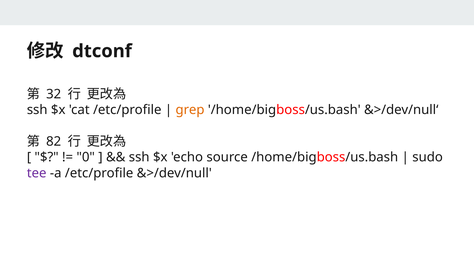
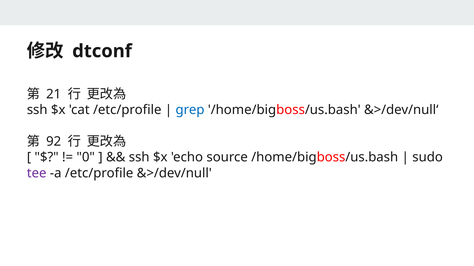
32: 32 -> 21 (54, 94)
grep colour: orange -> blue (190, 110)
82: 82 -> 92 (54, 142)
